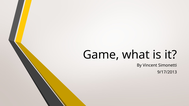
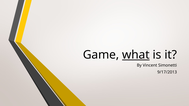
what underline: none -> present (136, 55)
